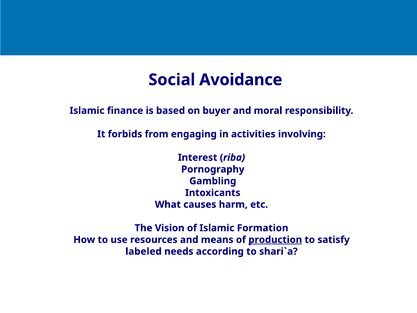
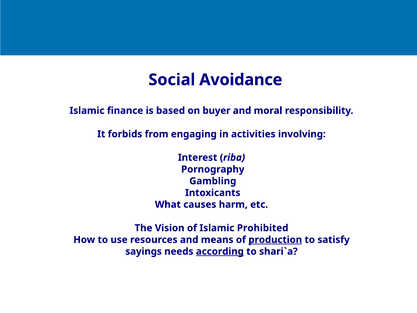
Formation: Formation -> Prohibited (263, 228)
labeled: labeled -> sayings (144, 251)
according underline: none -> present (220, 251)
